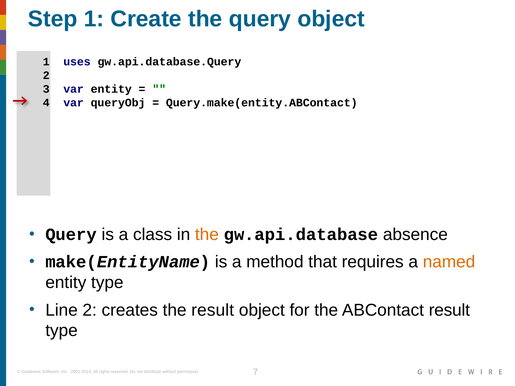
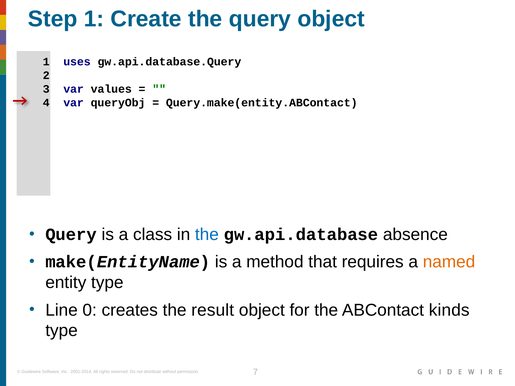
var entity: entity -> values (111, 89)
the colour: orange -> blue (207, 235)
Line 2: 2 -> 0 (90, 310)
ABContact result: result -> kinds (449, 310)
